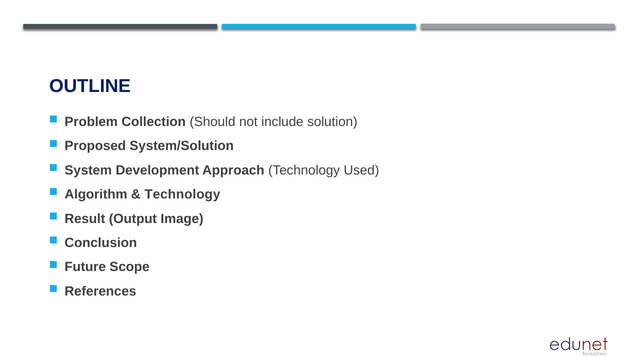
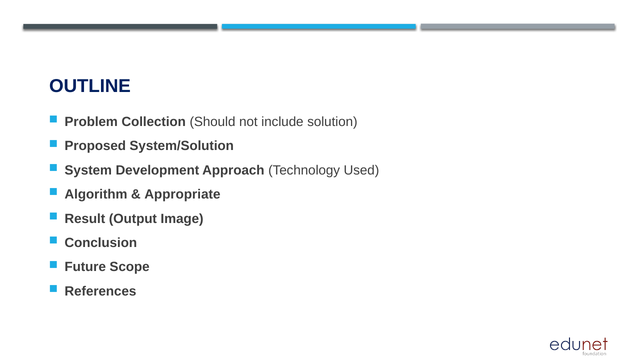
Technology: Technology -> Appropriate (182, 194)
